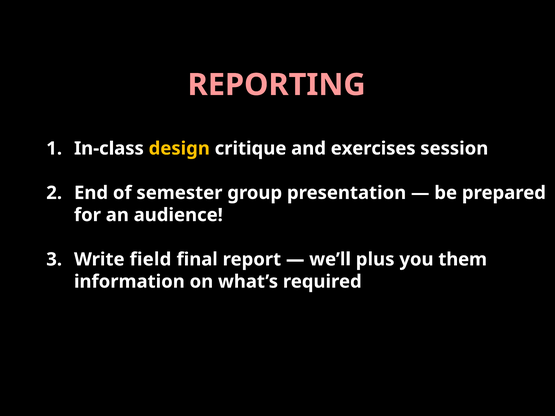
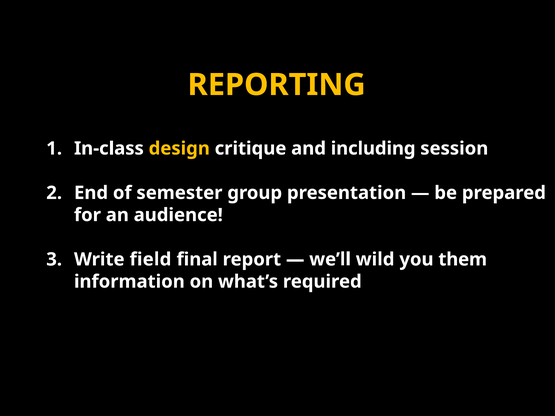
REPORTING colour: pink -> yellow (277, 85)
exercises: exercises -> including (373, 149)
plus: plus -> wild (375, 260)
